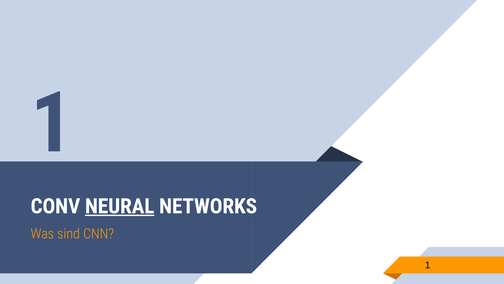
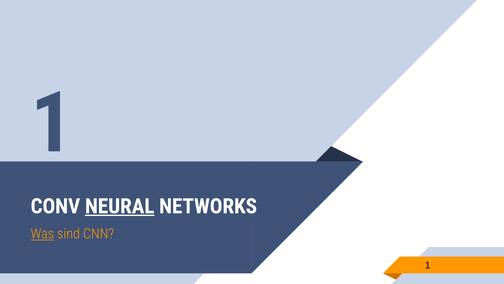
Was underline: none -> present (42, 234)
